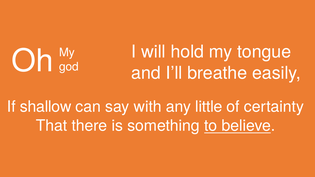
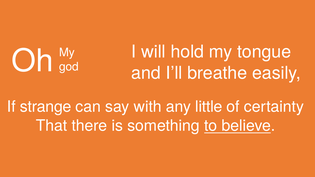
shallow: shallow -> strange (46, 107)
